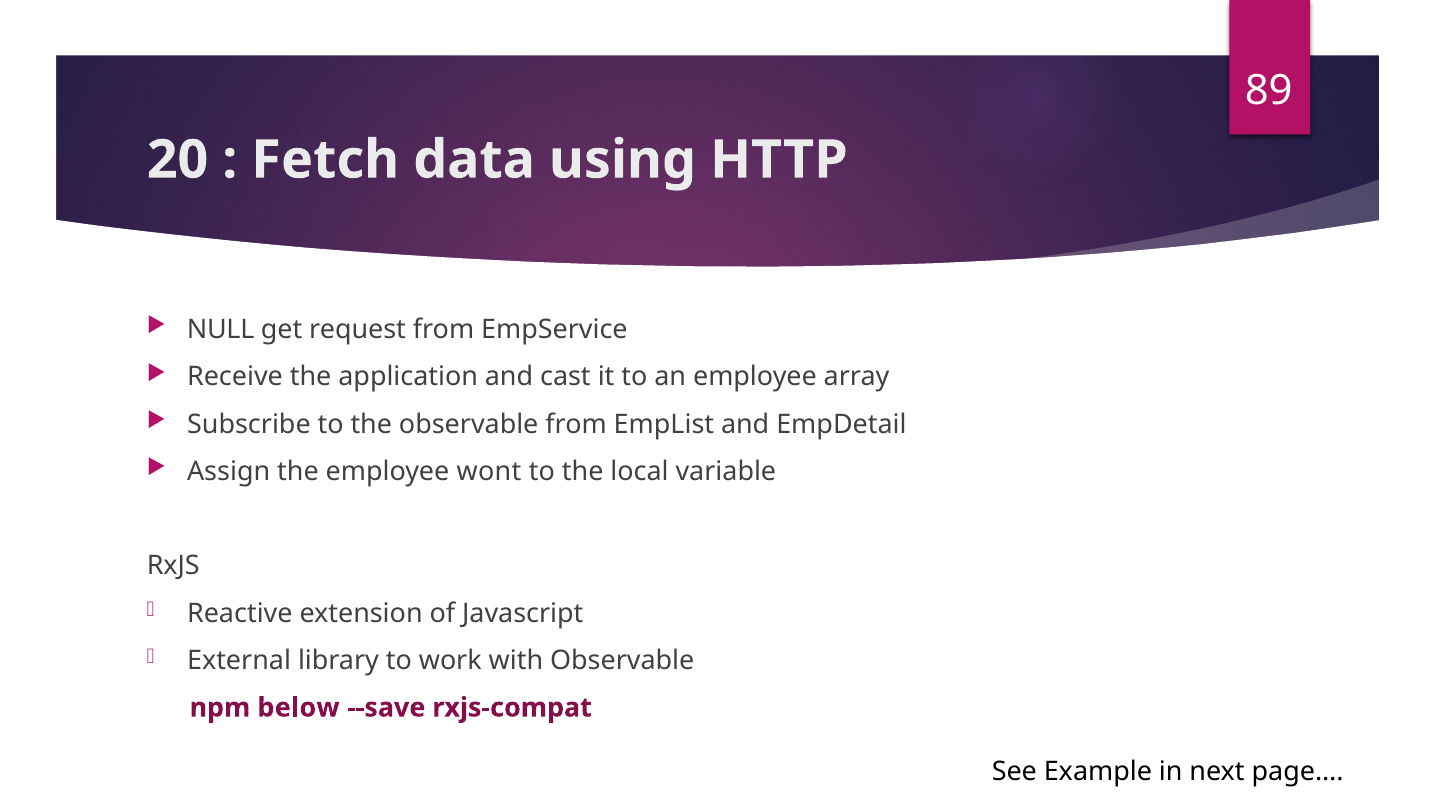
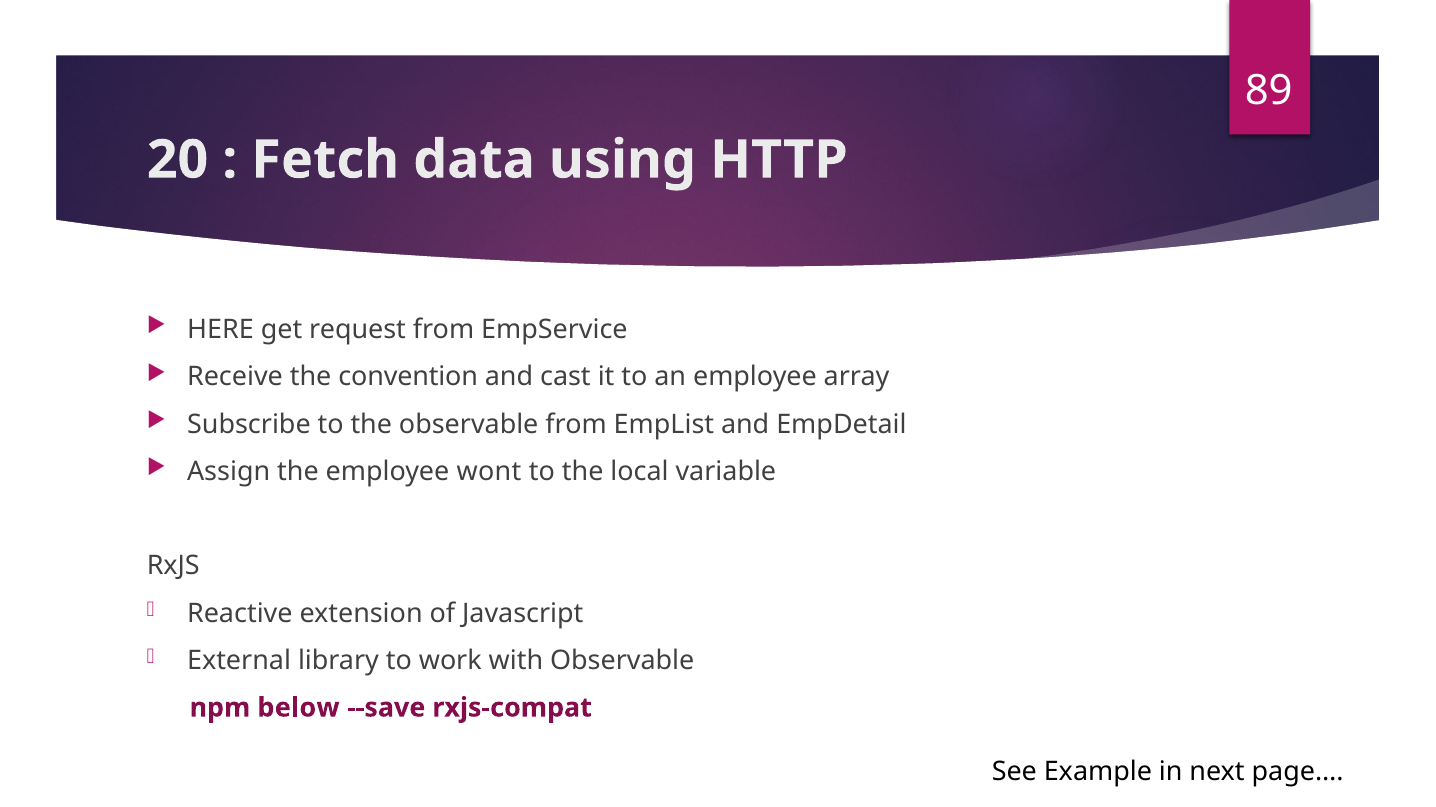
NULL: NULL -> HERE (220, 330)
application: application -> convention (408, 377)
